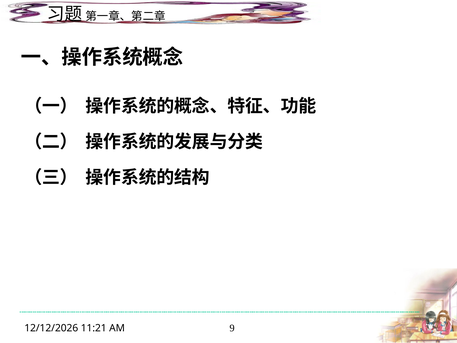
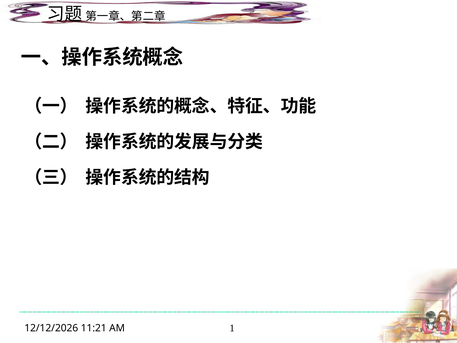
9: 9 -> 1 (232, 328)
